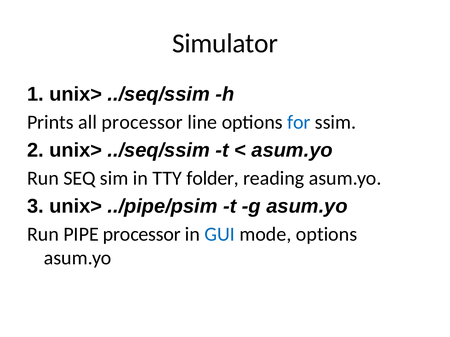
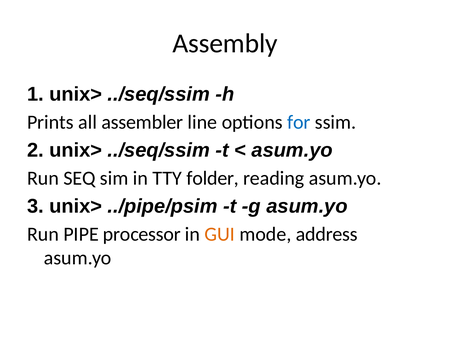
Simulator: Simulator -> Assembly (225, 44)
all processor: processor -> assembler (142, 122)
GUI colour: blue -> orange (220, 234)
mode options: options -> address (327, 234)
